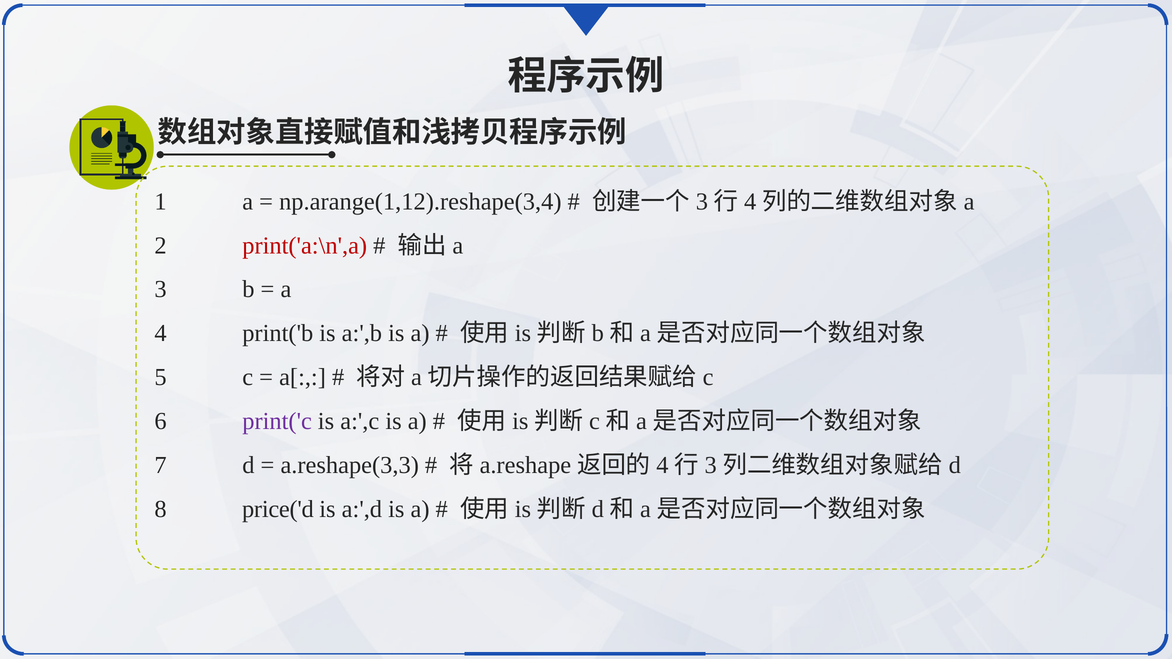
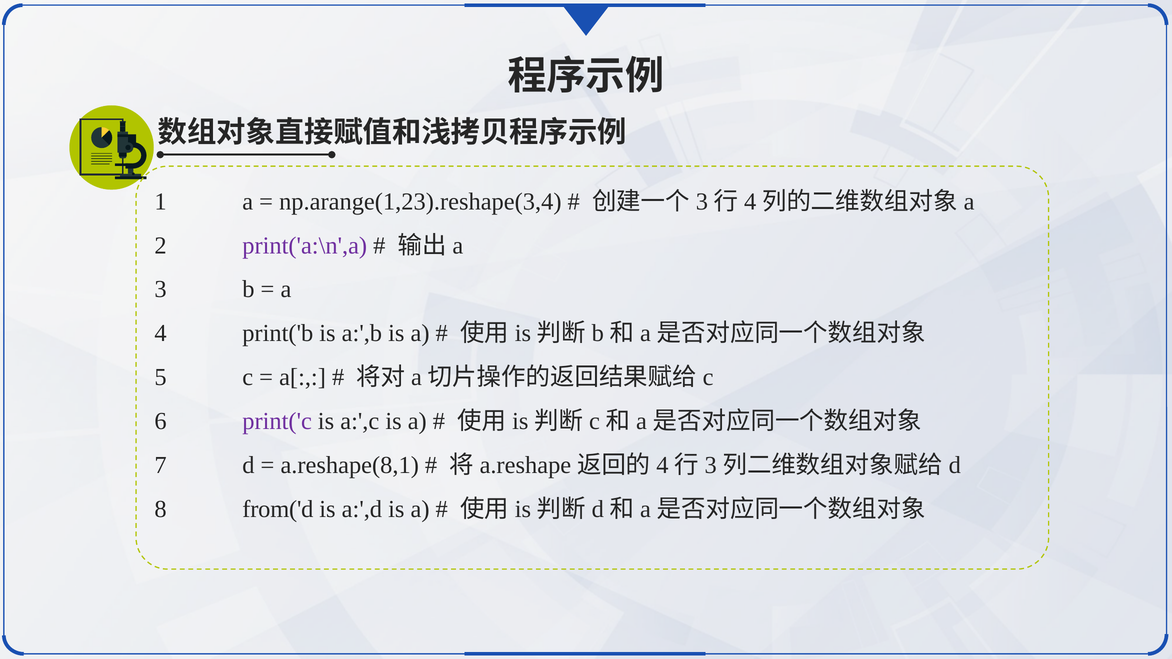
np.arange(1,12).reshape(3,4: np.arange(1,12).reshape(3,4 -> np.arange(1,23).reshape(3,4 (420, 202)
print('a:\n',a colour: red -> purple (305, 246)
a.reshape(3,3: a.reshape(3,3 -> a.reshape(8,1 (350, 465)
price('d: price('d -> from('d (278, 509)
